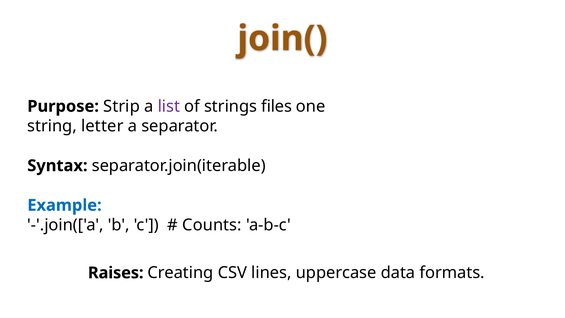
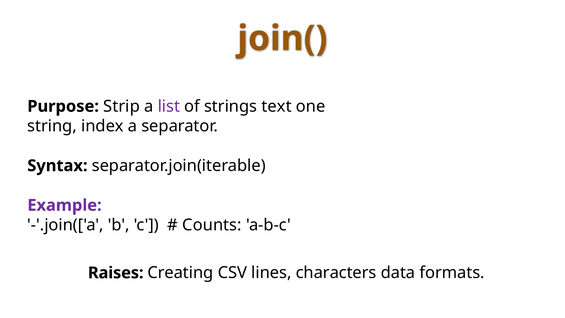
files: files -> text (276, 106)
letter: letter -> index (102, 126)
Example colour: blue -> purple (64, 205)
uppercase: uppercase -> characters (336, 273)
